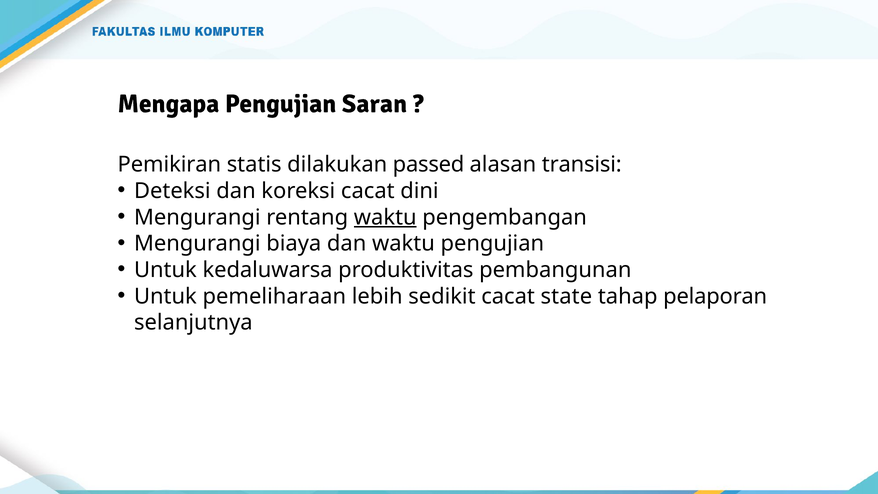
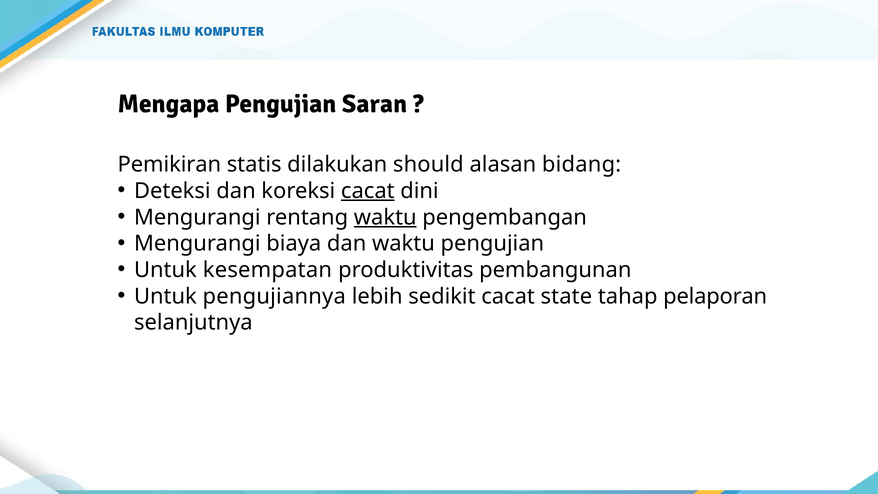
passed: passed -> should (428, 165)
transisi: transisi -> bidang (582, 165)
cacat underline: none -> present (368, 191)
kedaluwarsa: kedaluwarsa -> kesempatan (267, 270)
pemeliharaan: pemeliharaan -> pengujiannya (274, 296)
